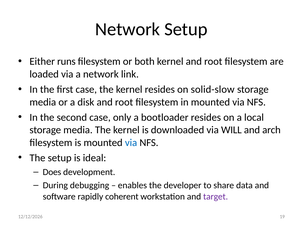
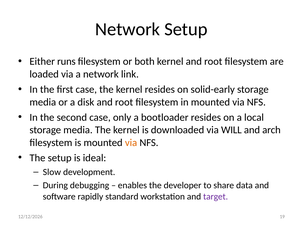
solid-slow: solid-slow -> solid-early (213, 90)
via colour: blue -> orange (131, 143)
Does: Does -> Slow (52, 172)
coherent: coherent -> standard (122, 197)
